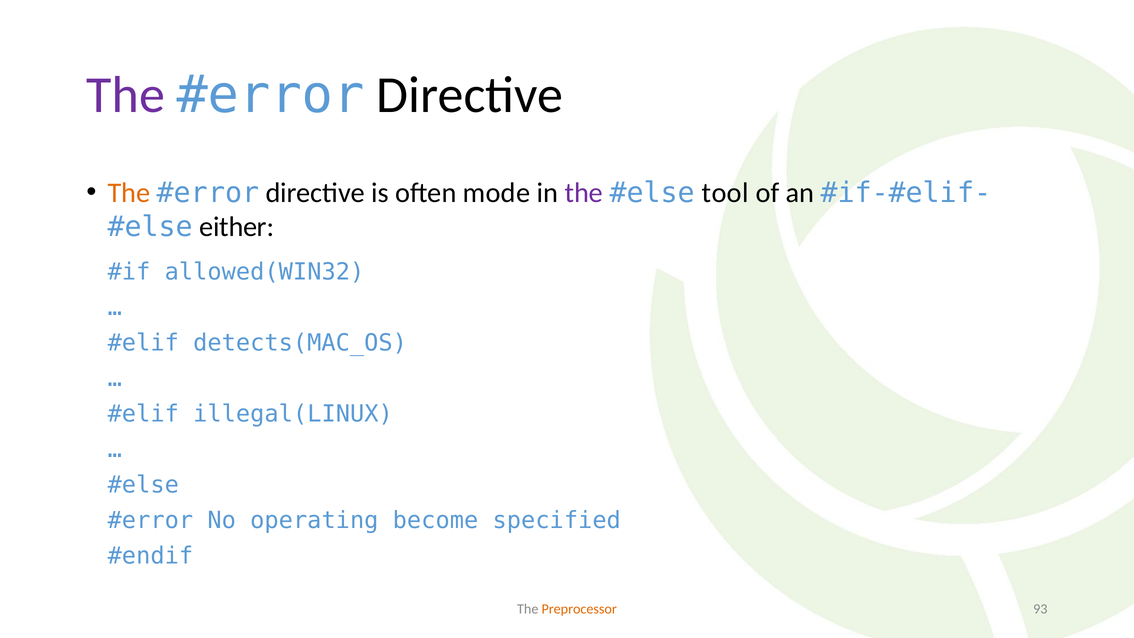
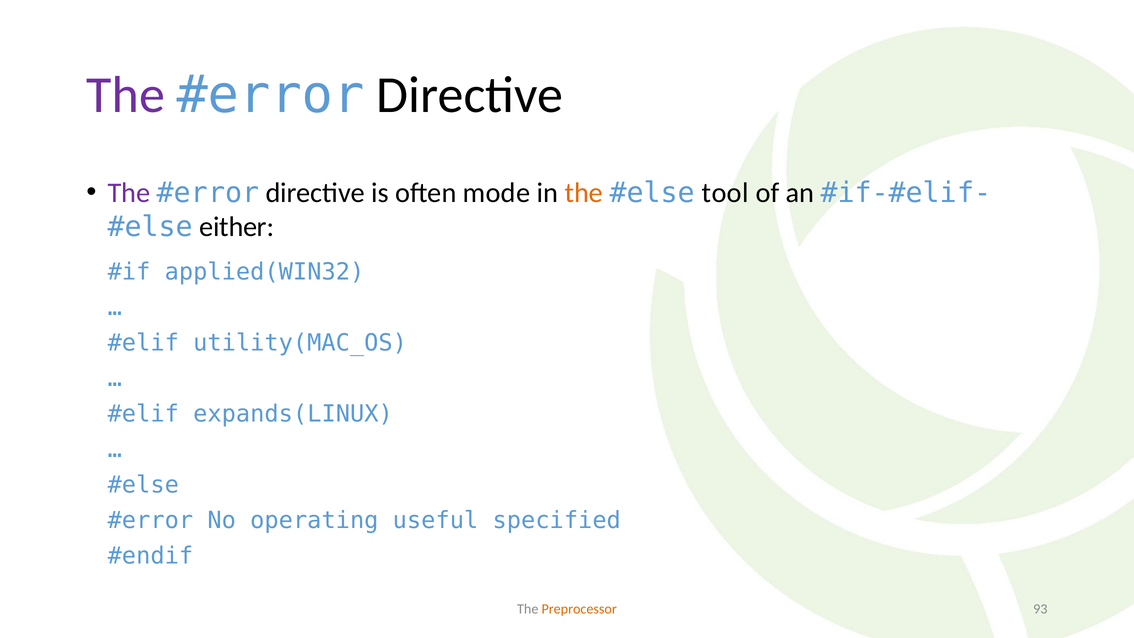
The colour: orange -> purple (129, 193)
the colour: purple -> orange (584, 193)
allowed(WIN32: allowed(WIN32 -> applied(WIN32 (264, 272)
detects(MAC_OS: detects(MAC_OS -> utility(MAC_OS (300, 343)
illegal(LINUX: illegal(LINUX -> expands(LINUX (293, 414)
become: become -> useful (435, 521)
